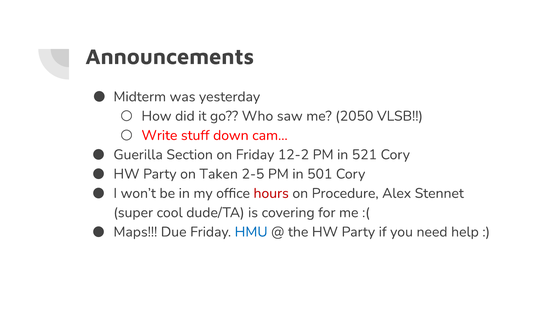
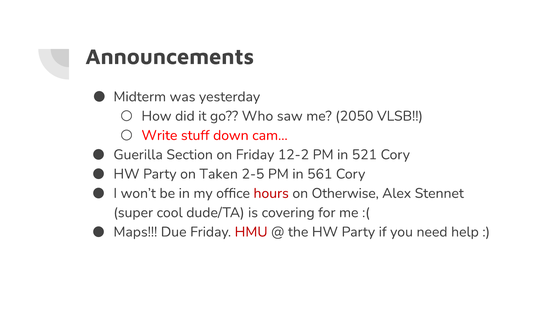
501: 501 -> 561 (320, 174)
Procedure: Procedure -> Otherwise (345, 193)
HMU colour: blue -> red (251, 232)
